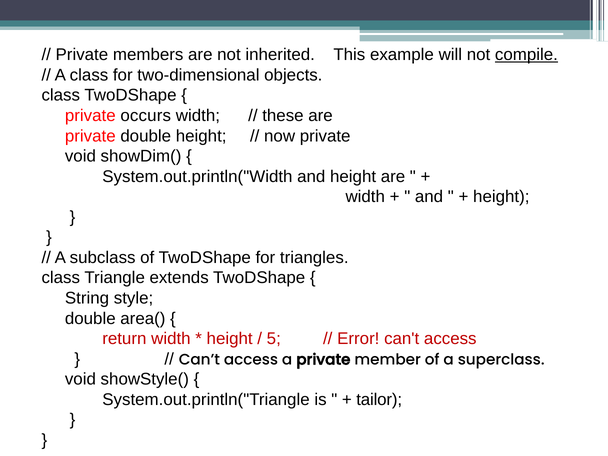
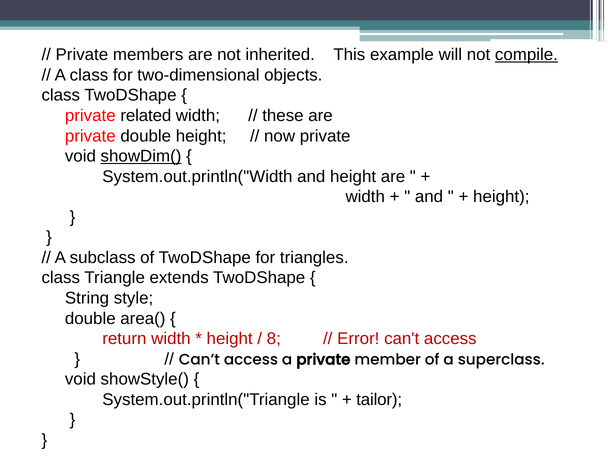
occurs: occurs -> related (146, 116)
showDim( underline: none -> present (141, 156)
5: 5 -> 8 (274, 339)
